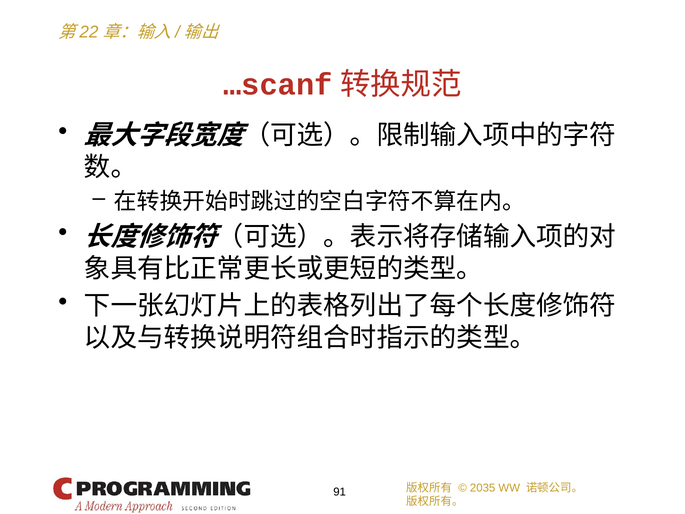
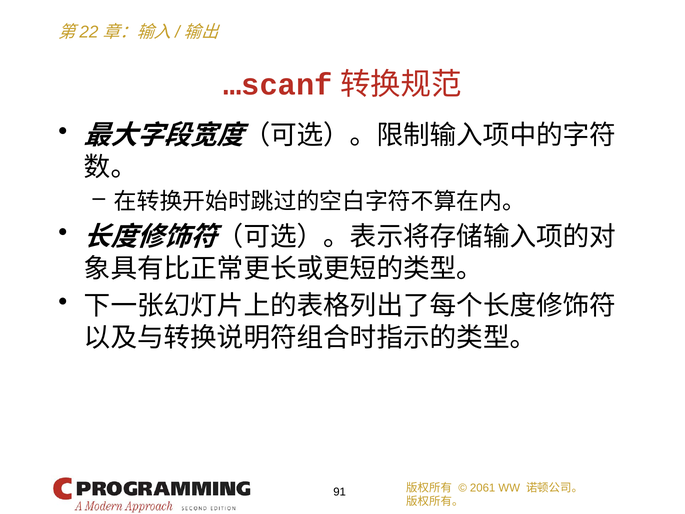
2035: 2035 -> 2061 (483, 488)
